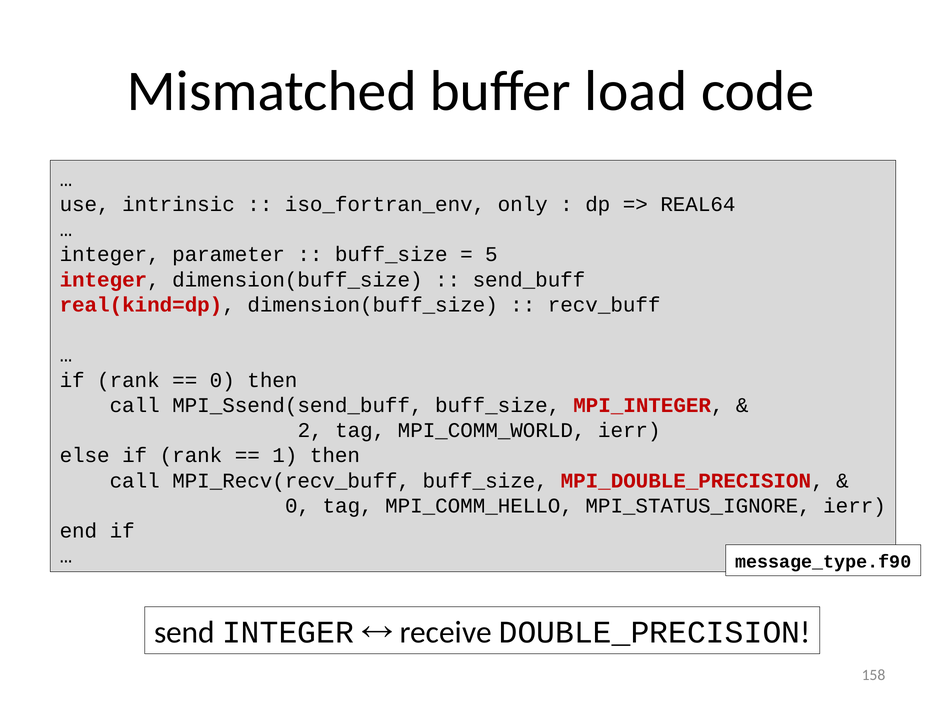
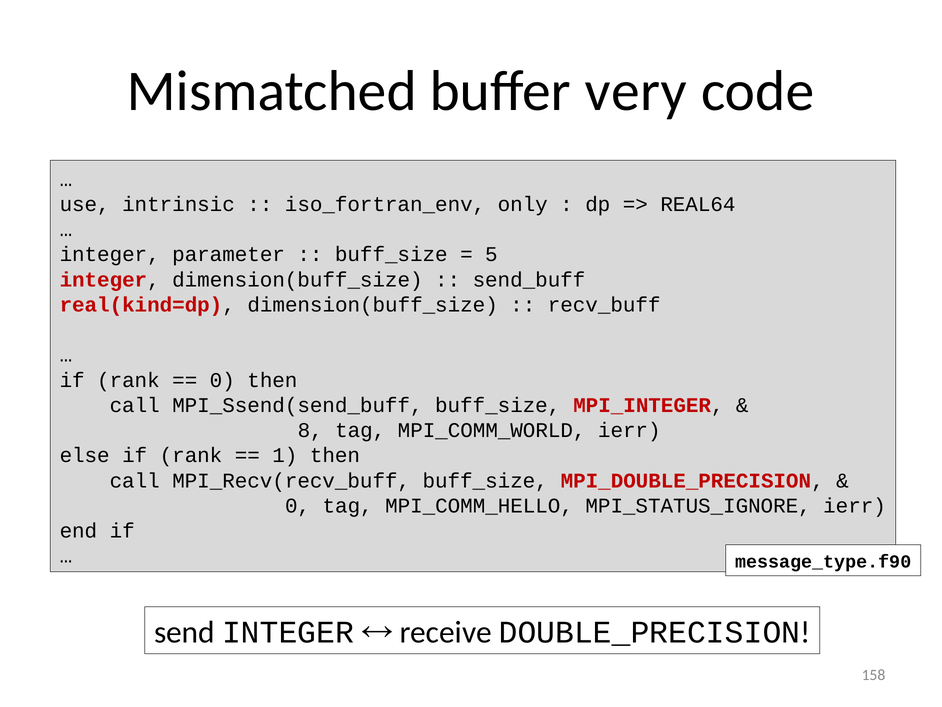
load: load -> very (636, 91)
2: 2 -> 8 (310, 430)
